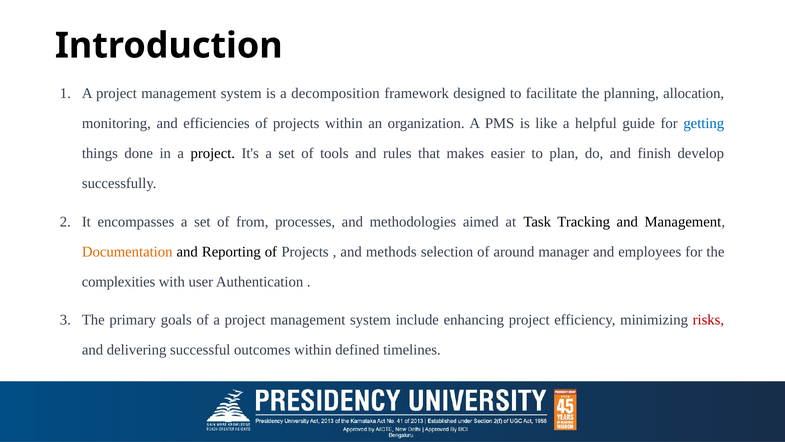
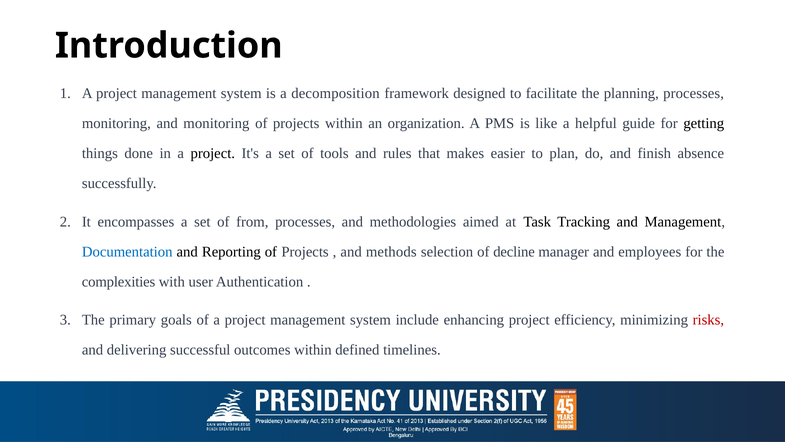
planning allocation: allocation -> processes (694, 93)
and efficiencies: efficiencies -> monitoring (216, 123)
getting colour: blue -> black (704, 123)
develop: develop -> absence (701, 153)
Documentation colour: orange -> blue (127, 252)
around: around -> decline (514, 252)
